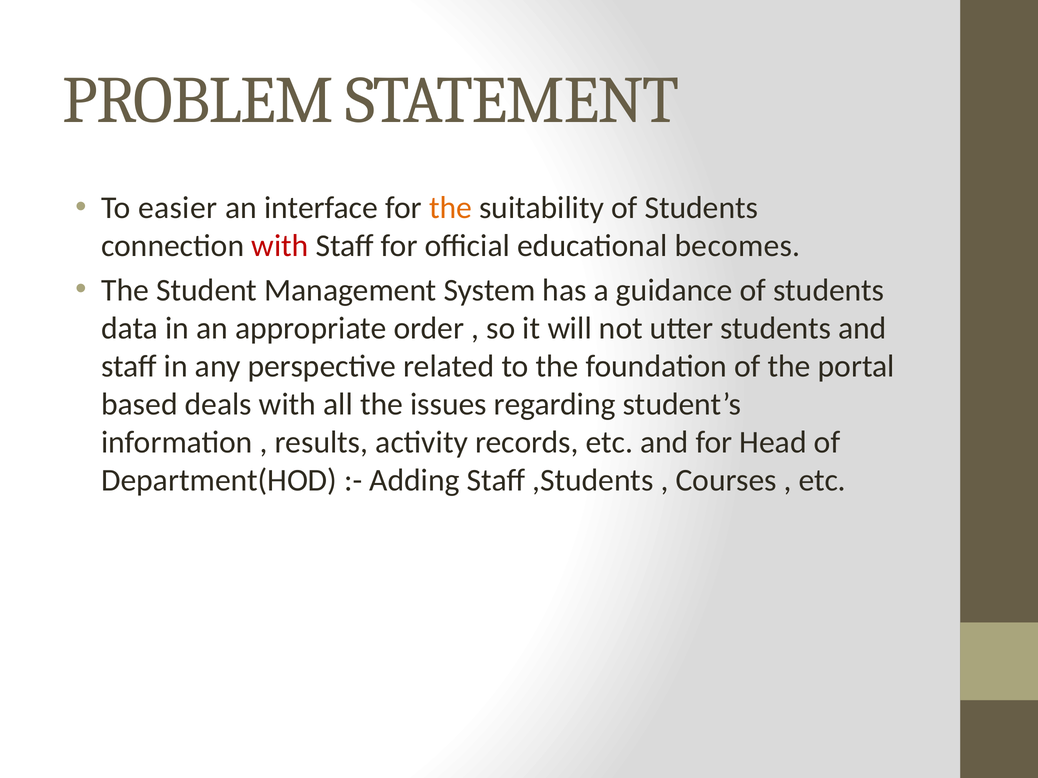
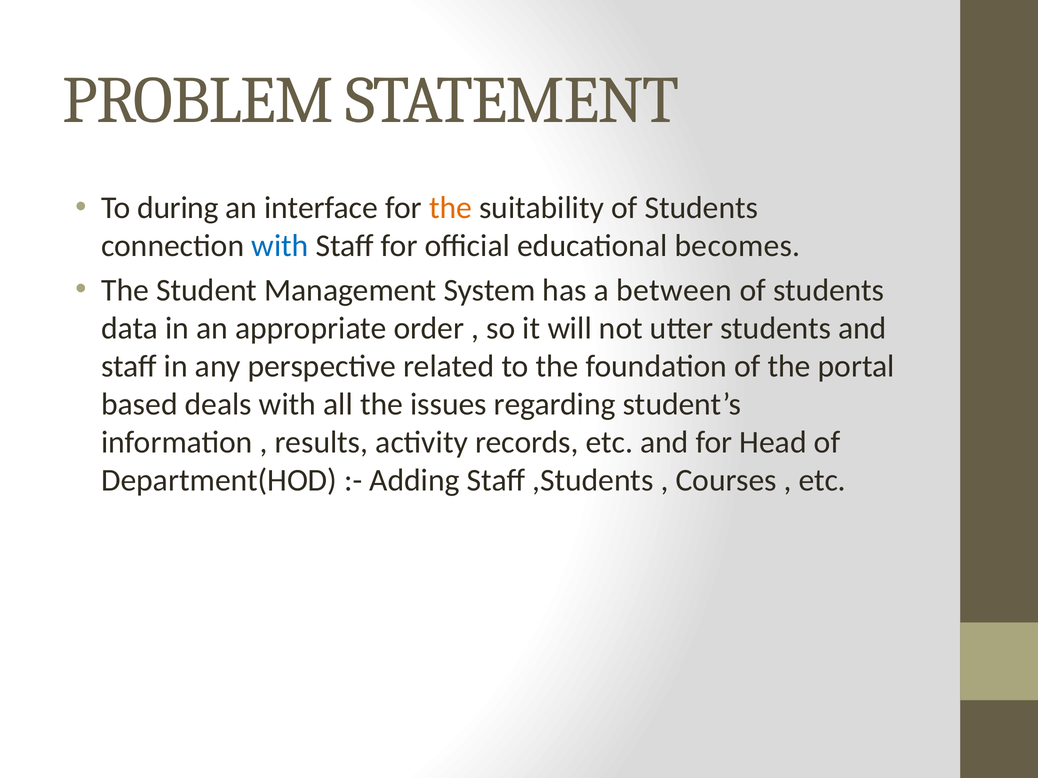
easier: easier -> during (178, 208)
with colour: red -> blue (280, 246)
guidance: guidance -> between (674, 290)
